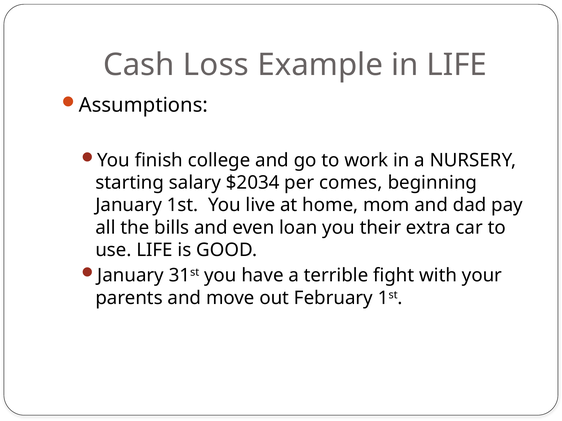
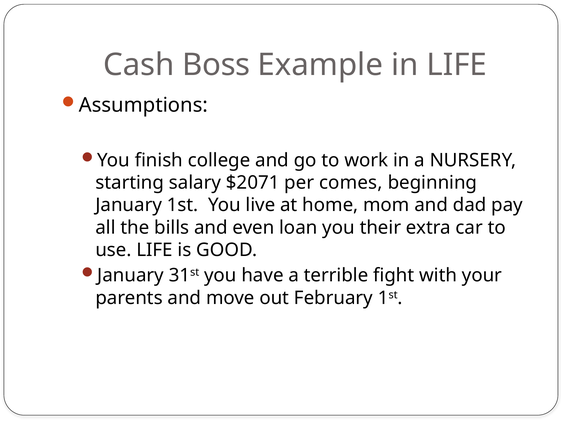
Loss: Loss -> Boss (216, 65)
$2034: $2034 -> $2071 (253, 183)
